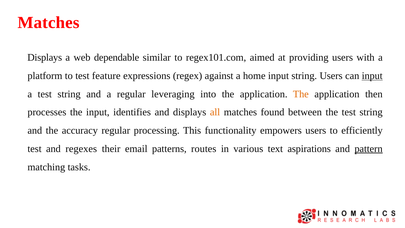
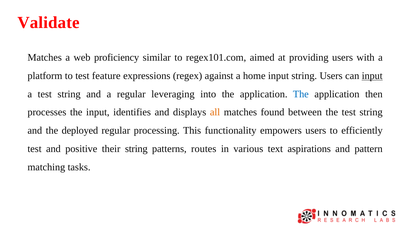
Matches: Matches -> Validate (48, 23)
Displays: Displays -> Matches (45, 58)
dependable: dependable -> proficiency (117, 58)
The colour: orange -> blue (301, 94)
accuracy: accuracy -> deployed (80, 130)
regexes: regexes -> positive (81, 149)
their email: email -> string (136, 149)
pattern underline: present -> none (369, 149)
